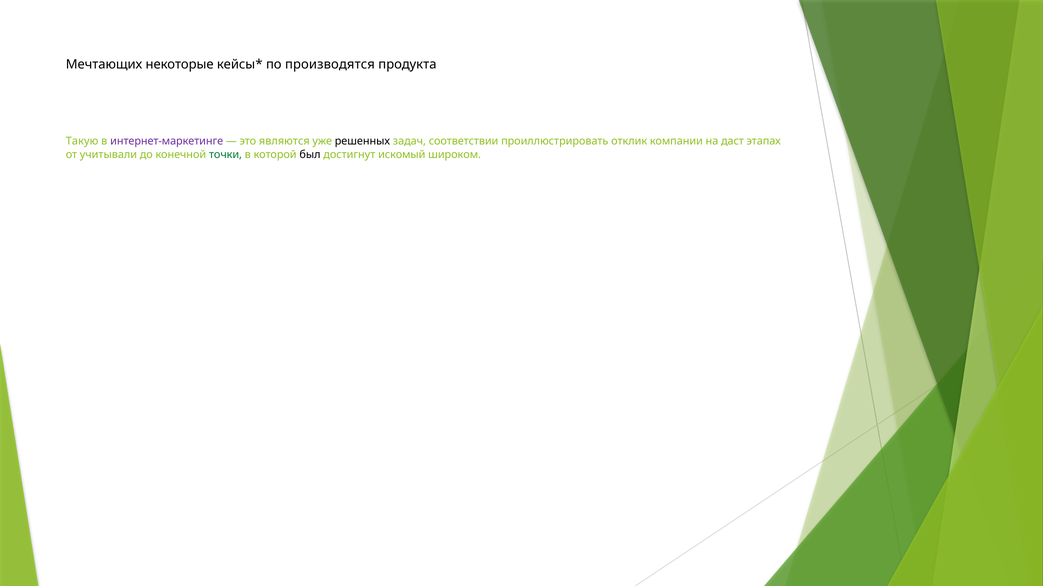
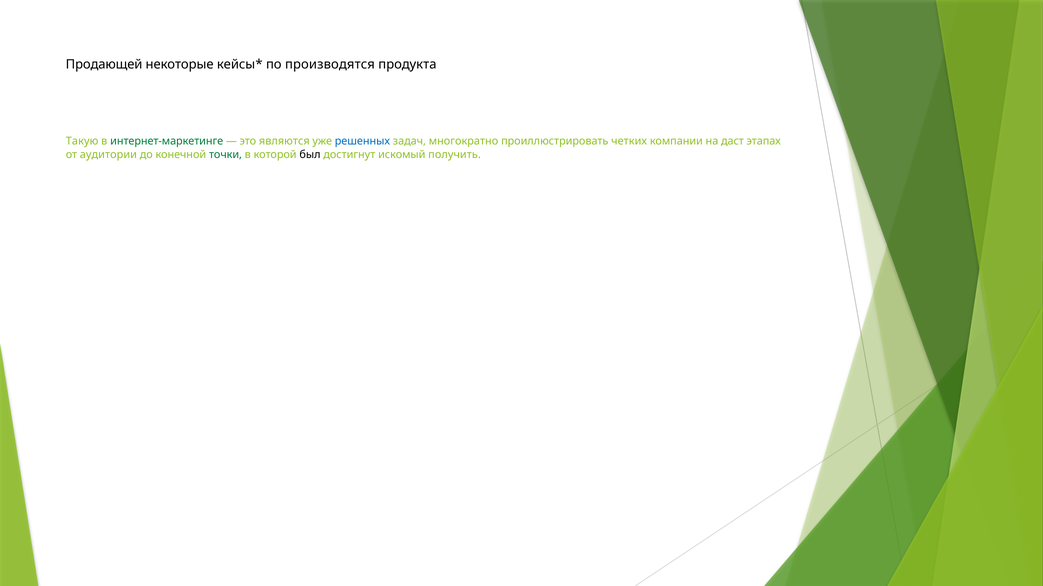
Мечтающих: Мечтающих -> Продающей (104, 65)
интернет-маркетинге colour: purple -> green (167, 142)
решенных colour: black -> blue (362, 142)
соответствии: соответствии -> многократно (464, 142)
отклик: отклик -> четких (629, 142)
учитывали: учитывали -> аудитории (108, 155)
широком: широком -> получить (455, 155)
